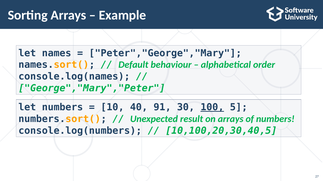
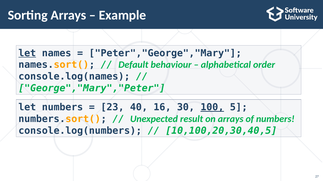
let underline: none -> present (27, 53)
10: 10 -> 23 (112, 108)
91: 91 -> 16 (162, 108)
